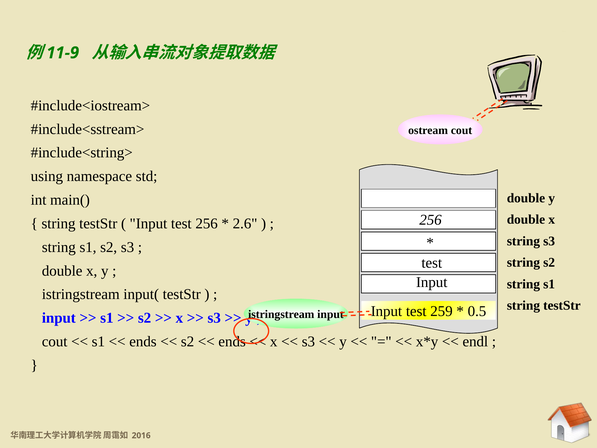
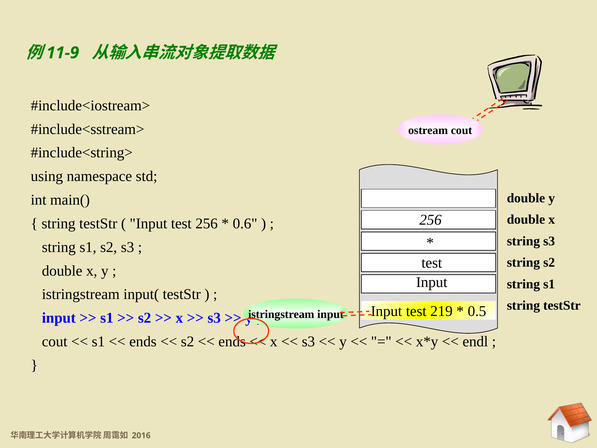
2.6: 2.6 -> 0.6 (245, 223)
259: 259 -> 219 (441, 311)
